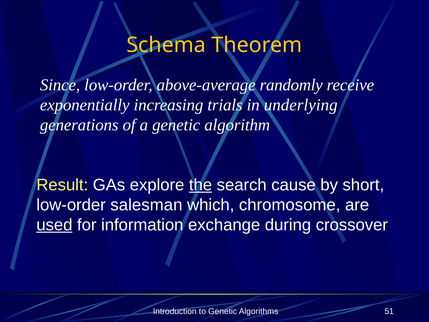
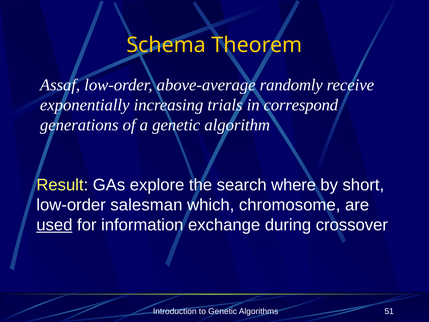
Since: Since -> Assaf (60, 85)
underlying: underlying -> correspond (301, 105)
the underline: present -> none (201, 185)
cause: cause -> where (294, 185)
